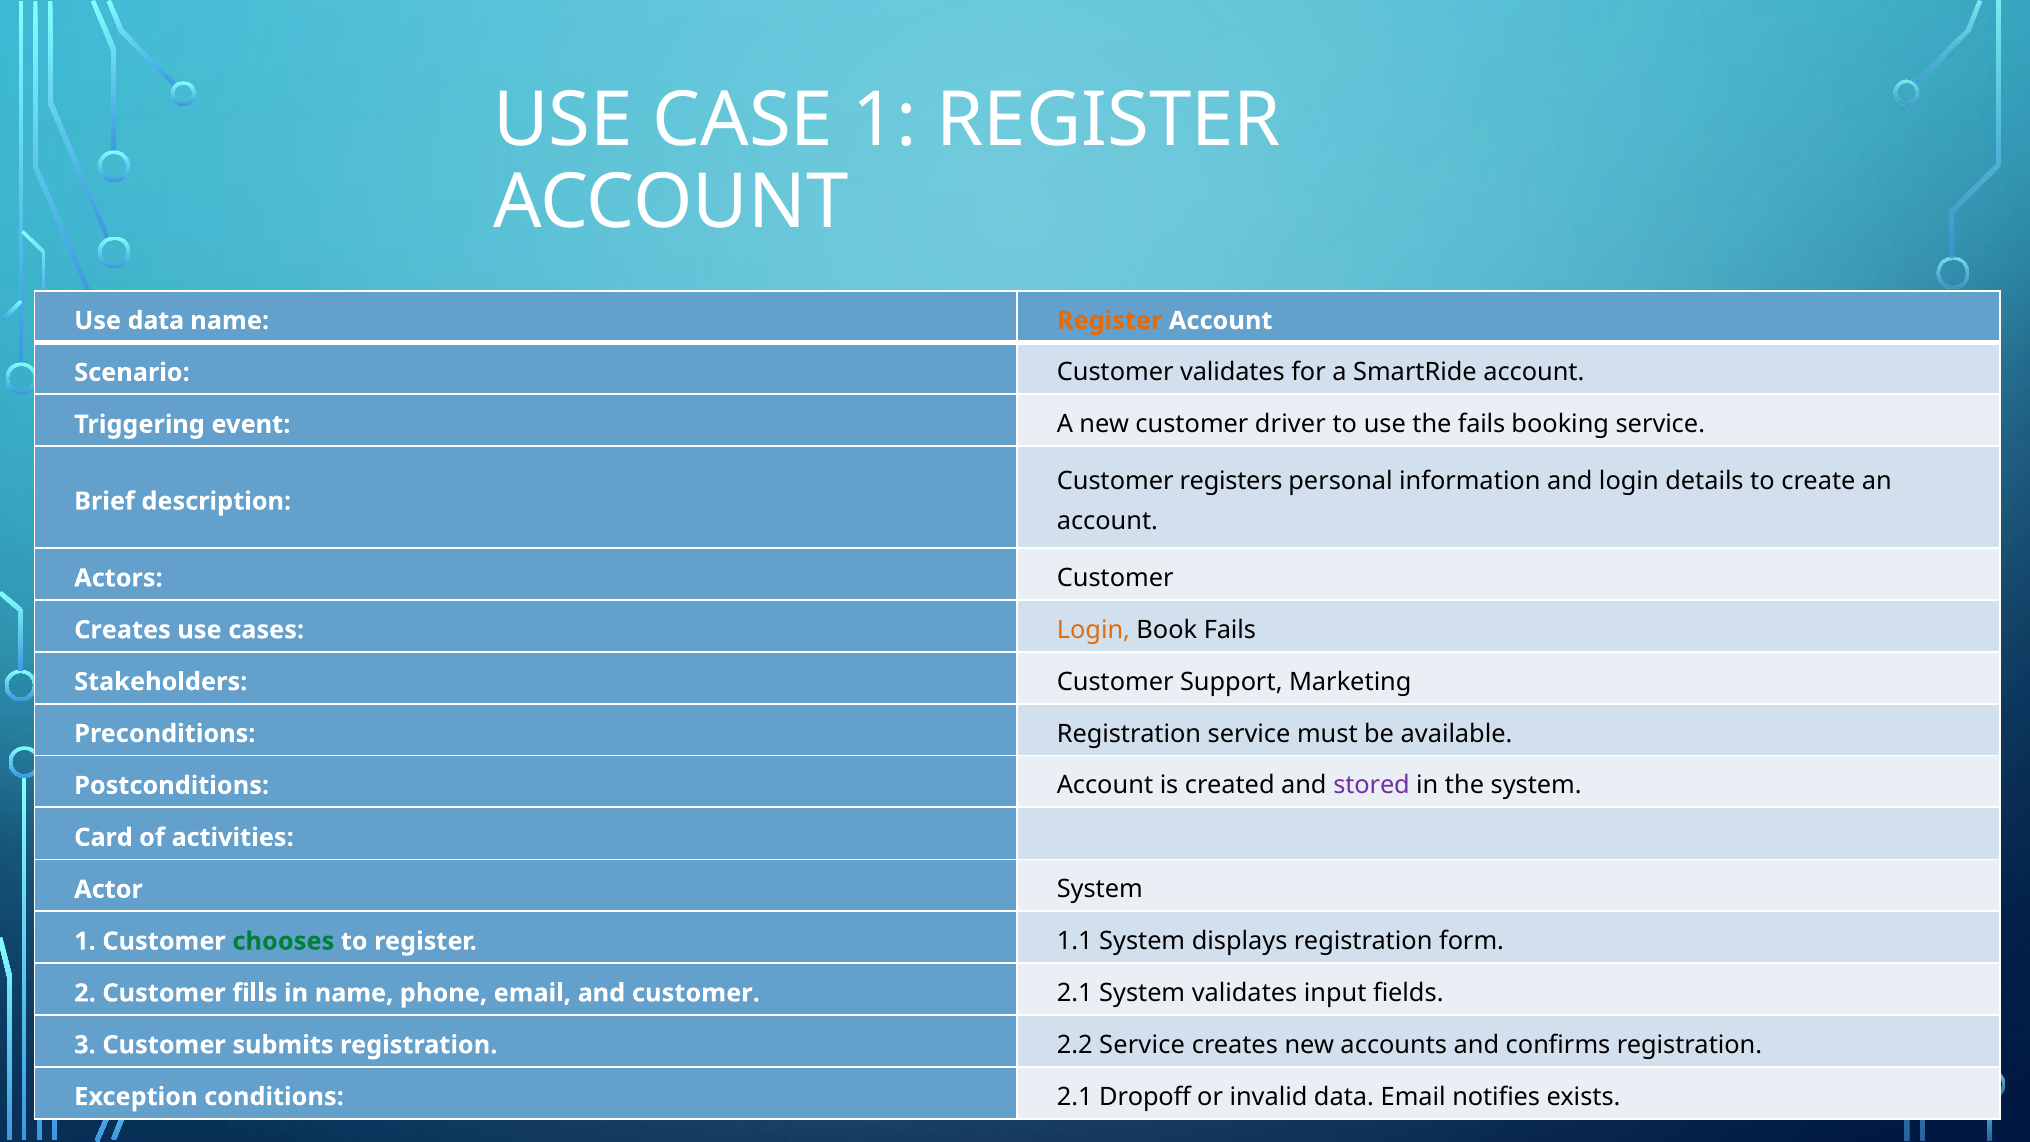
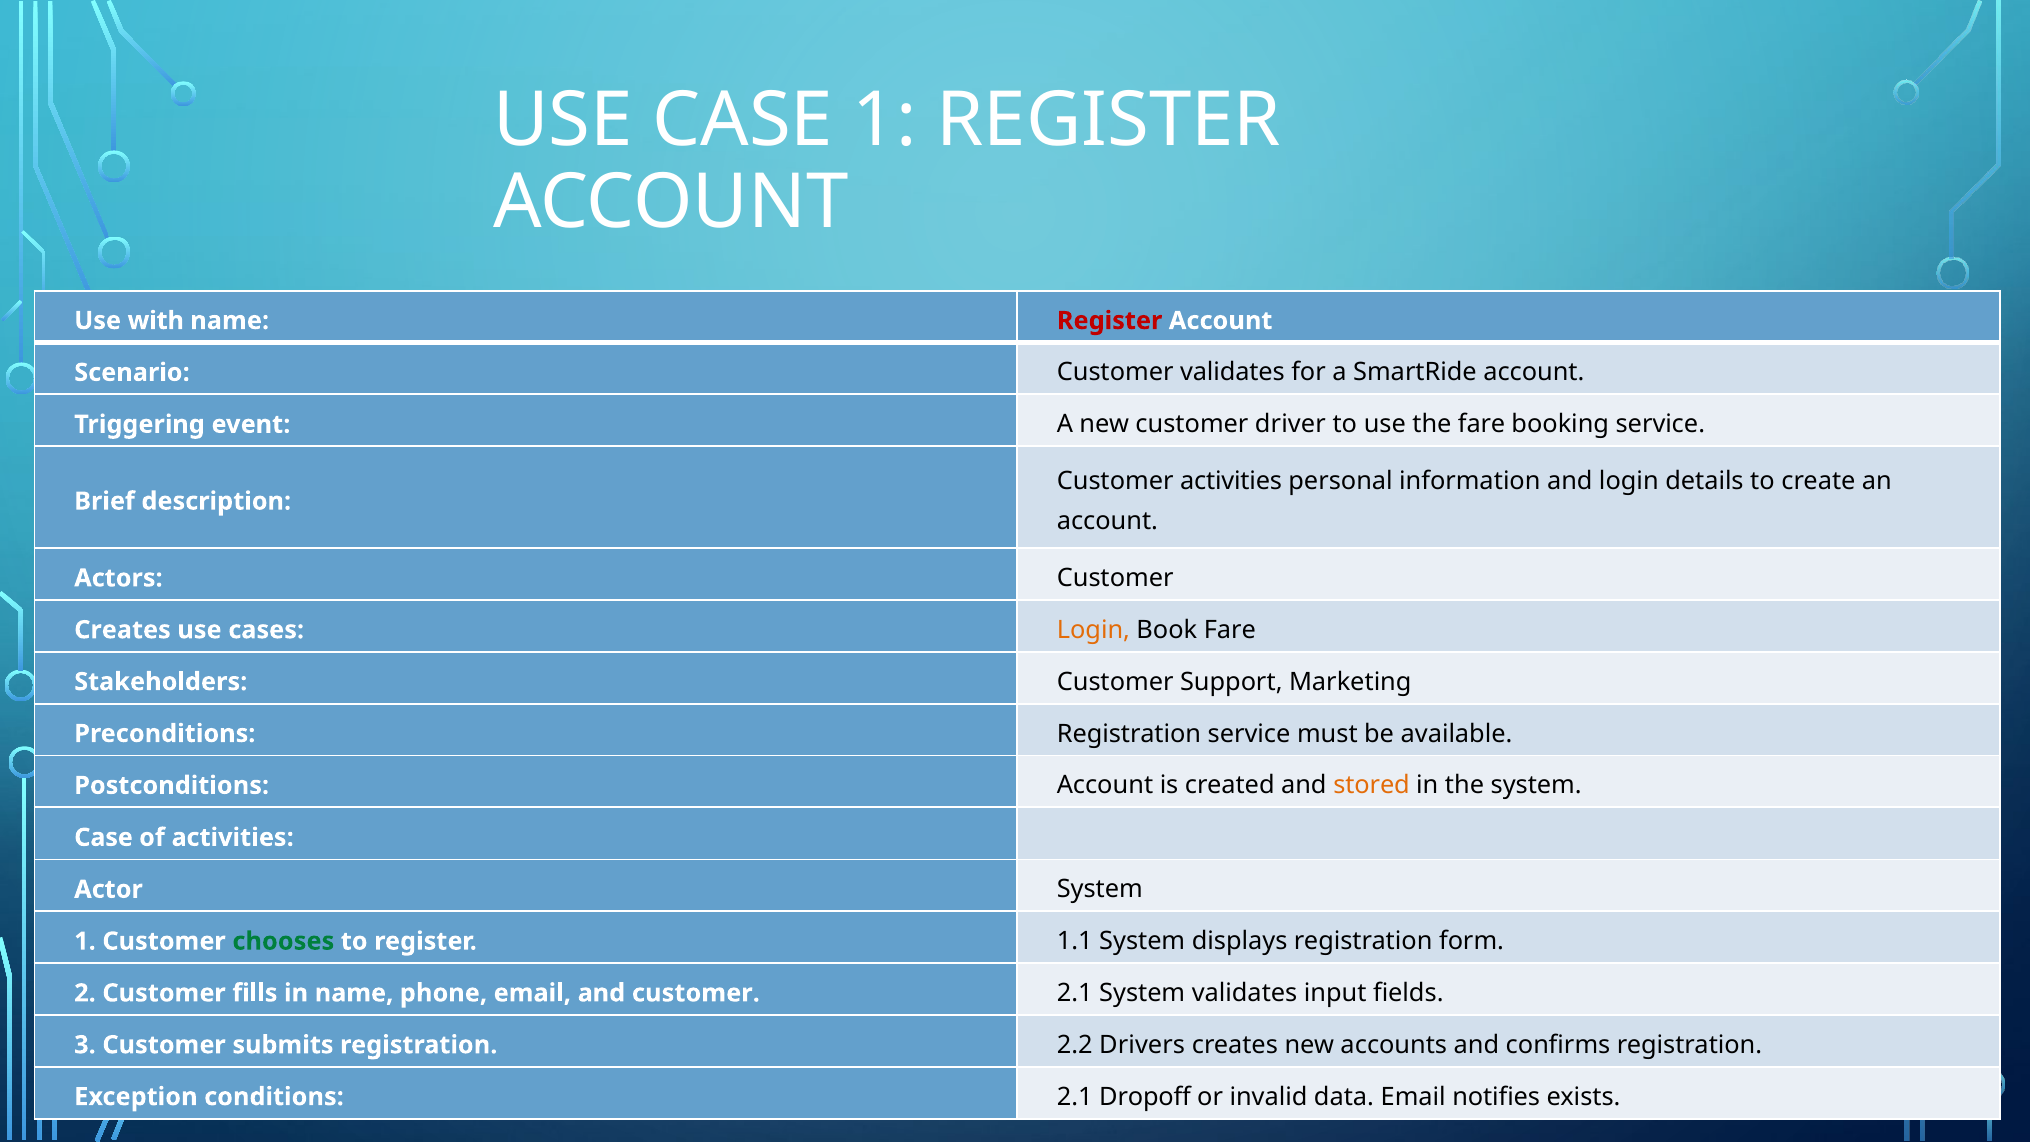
Use data: data -> with (156, 321)
Register colour: orange -> red (1110, 321)
the fails: fails -> fare (1482, 424)
Customer registers: registers -> activities (1231, 481)
Book Fails: Fails -> Fare (1230, 630)
stored colour: purple -> orange (1372, 785)
Card: Card -> Case (104, 837)
2.2 Service: Service -> Drivers (1142, 1045)
